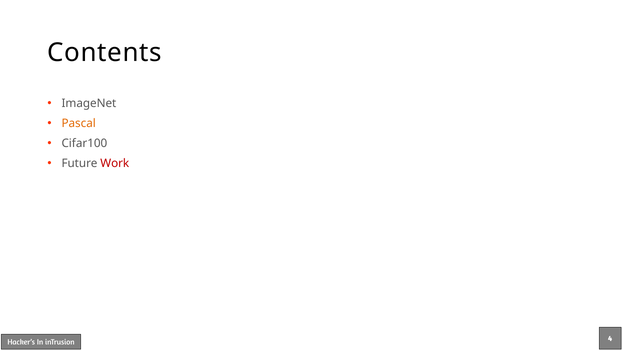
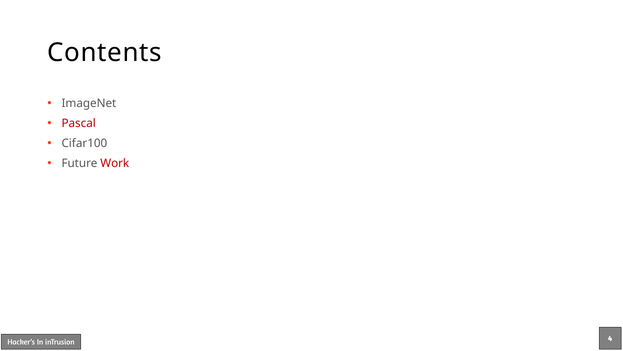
Pascal colour: orange -> red (79, 123)
